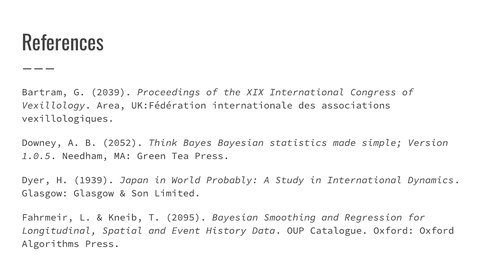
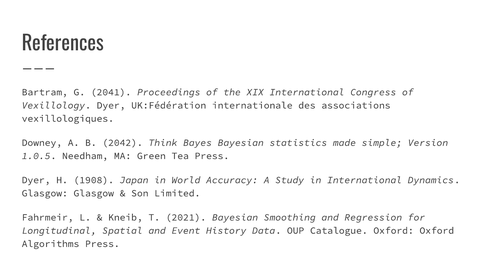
2039: 2039 -> 2041 (111, 92)
Vexillology Area: Area -> Dyer (111, 105)
2052: 2052 -> 2042 (123, 143)
1939: 1939 -> 1908 (94, 180)
Probably: Probably -> Accuracy (232, 180)
2095: 2095 -> 2021 (186, 218)
